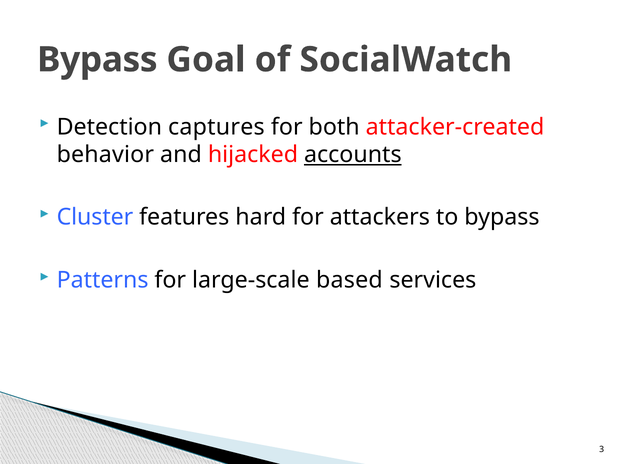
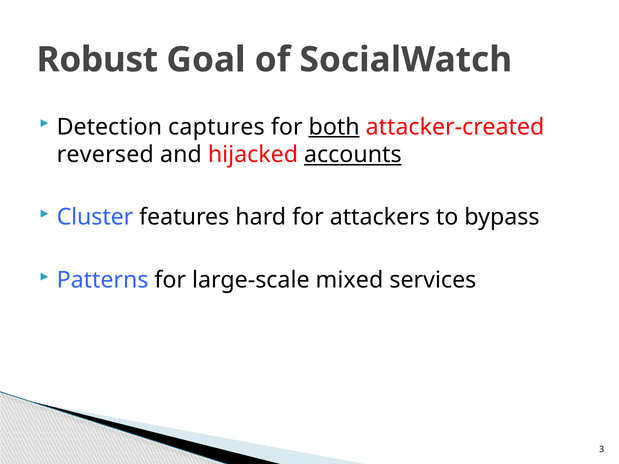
Bypass: Bypass -> Robust (97, 60)
both underline: none -> present (334, 127)
behavior: behavior -> reversed (105, 155)
based: based -> mixed (349, 280)
